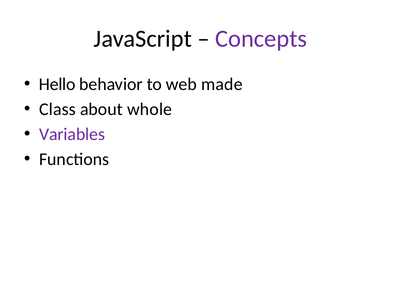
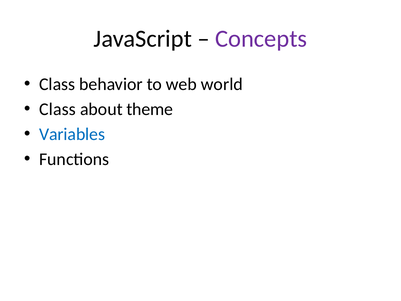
Hello: Hello -> Class (57, 84)
made: made -> world (222, 84)
whole: whole -> theme (150, 109)
Variables colour: purple -> blue (72, 134)
